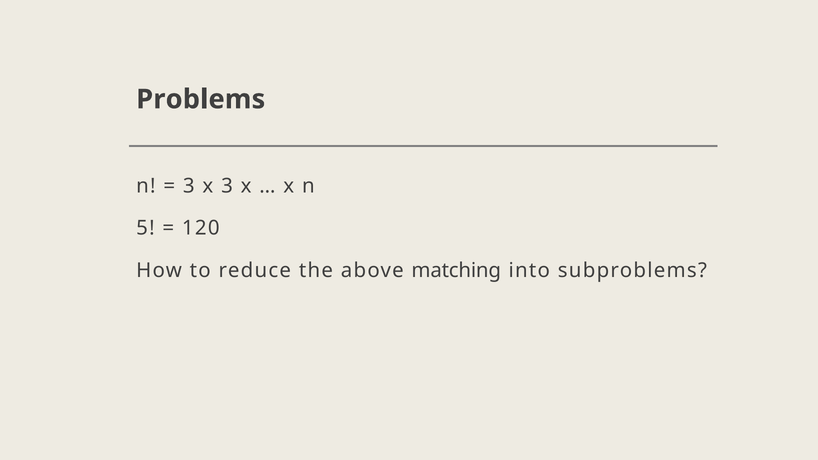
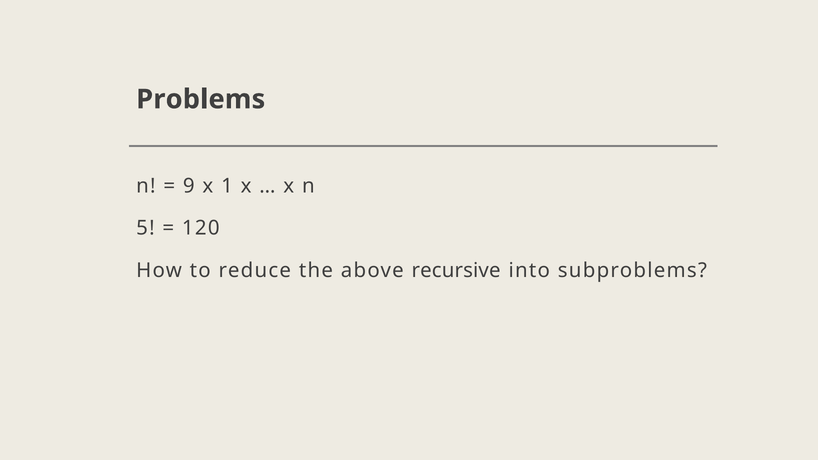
3: 3 -> 9 (189, 186)
x 3: 3 -> 1 (227, 186)
matching: matching -> recursive (456, 271)
